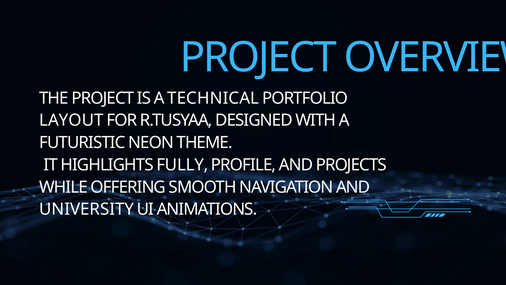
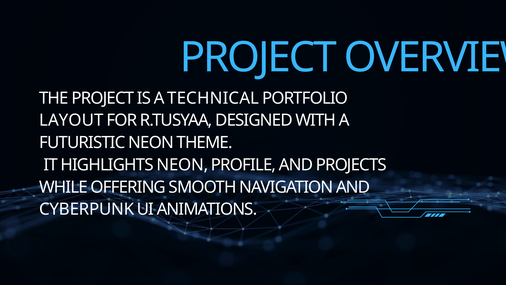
HIGHLIGHTS FULLY: FULLY -> NEON (182, 165)
UNIVERSITY: UNIVERSITY -> CYBERPUNK (87, 209)
